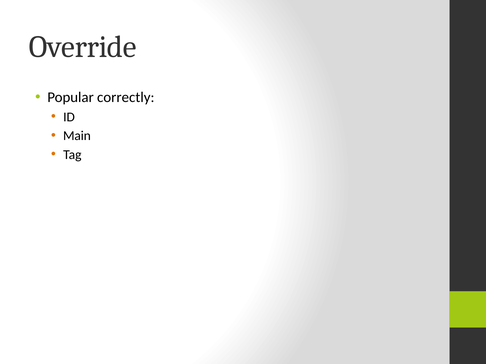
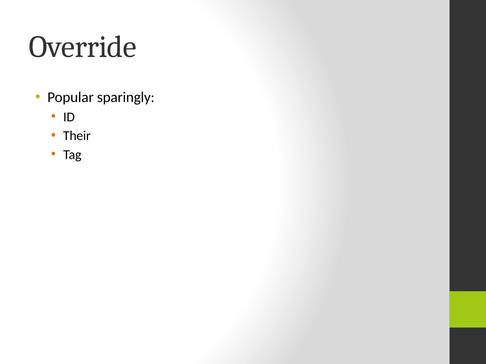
correctly: correctly -> sparingly (126, 97)
Main: Main -> Their (77, 136)
